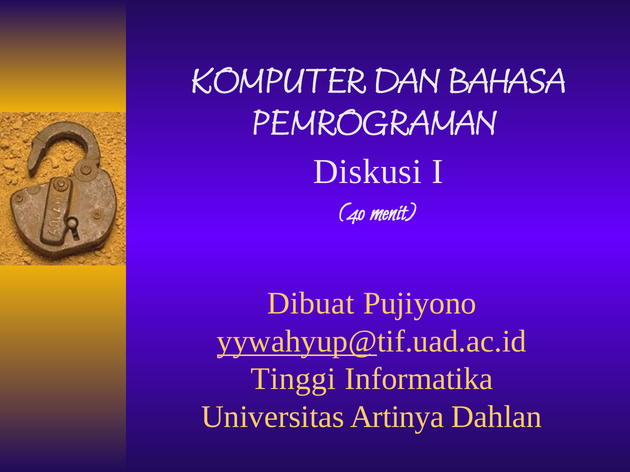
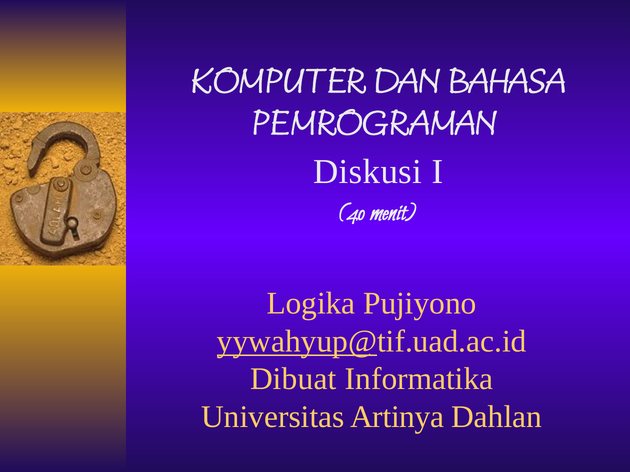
Dibuat: Dibuat -> Logika (311, 304)
Tinggi: Tinggi -> Dibuat (293, 379)
